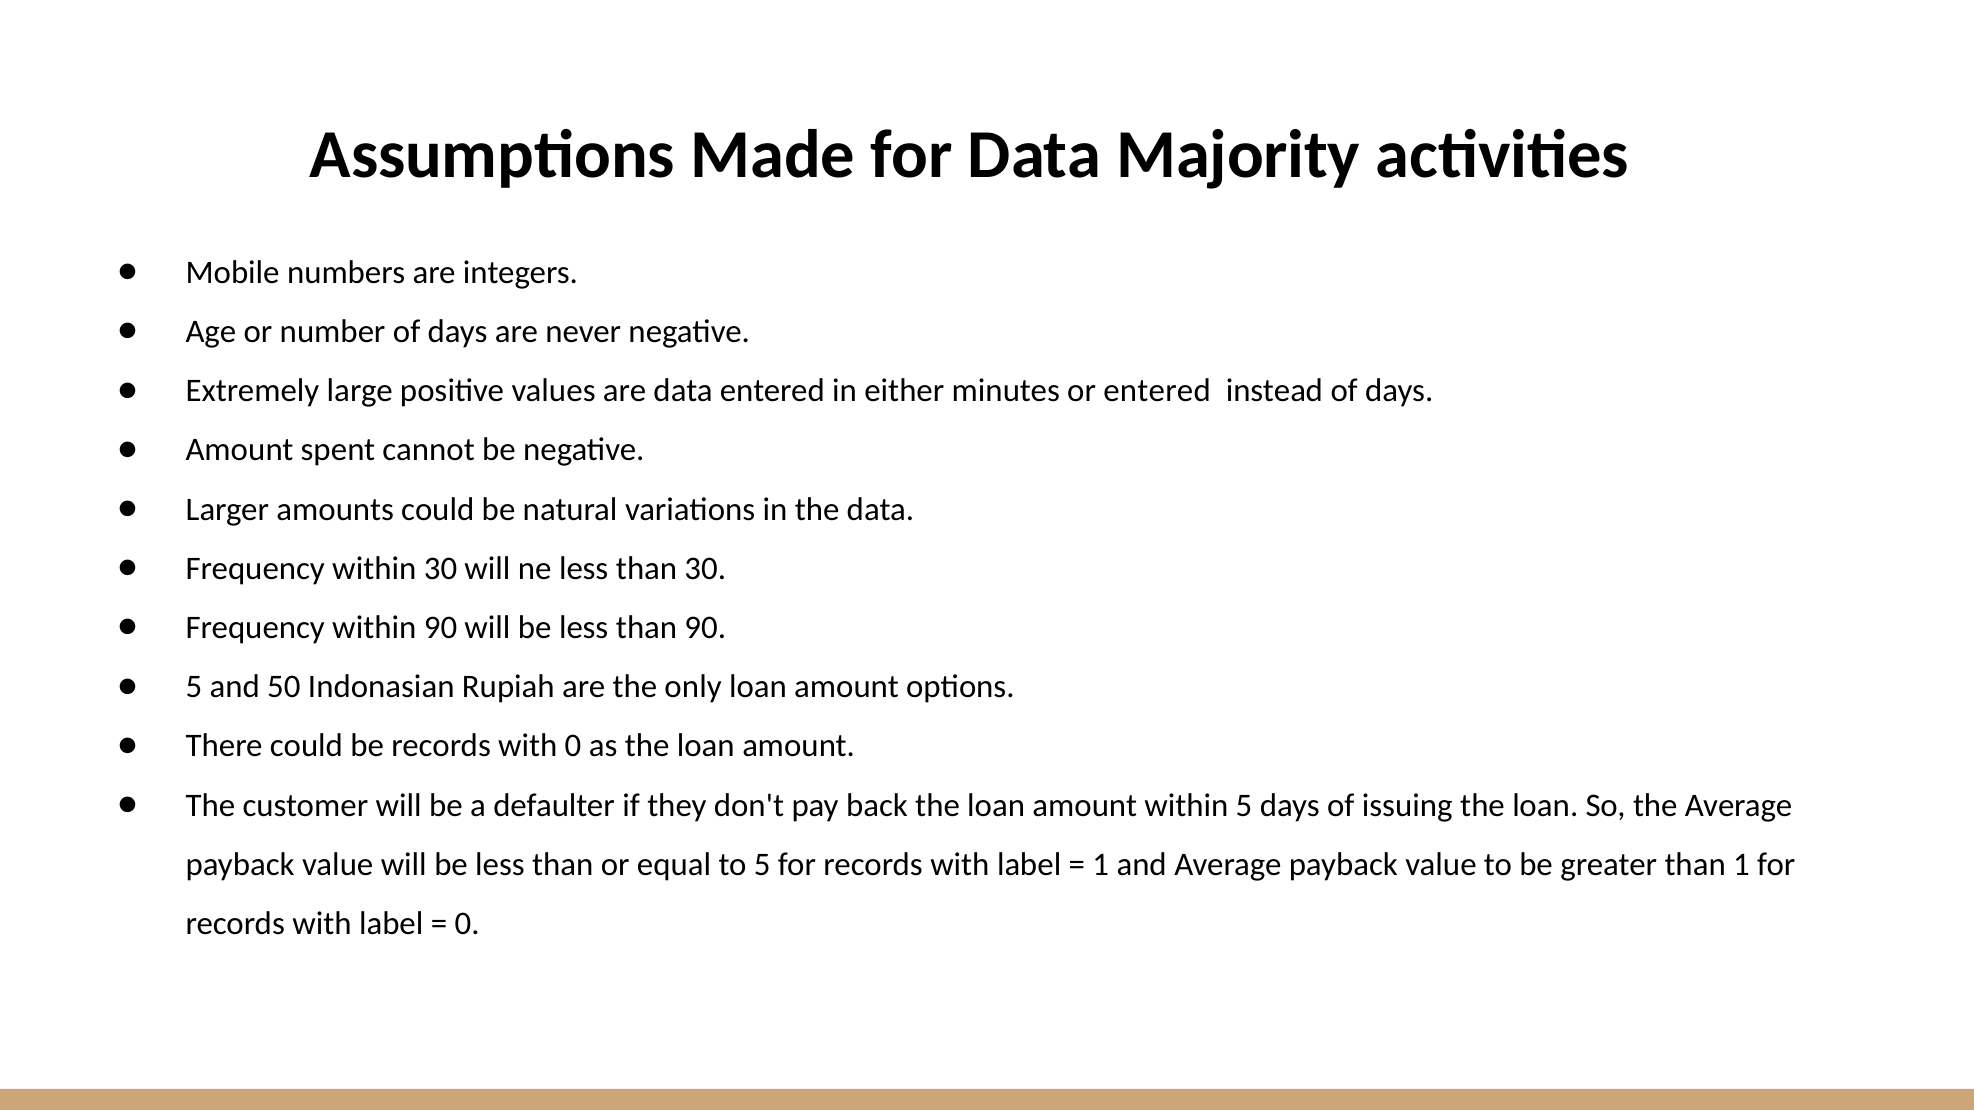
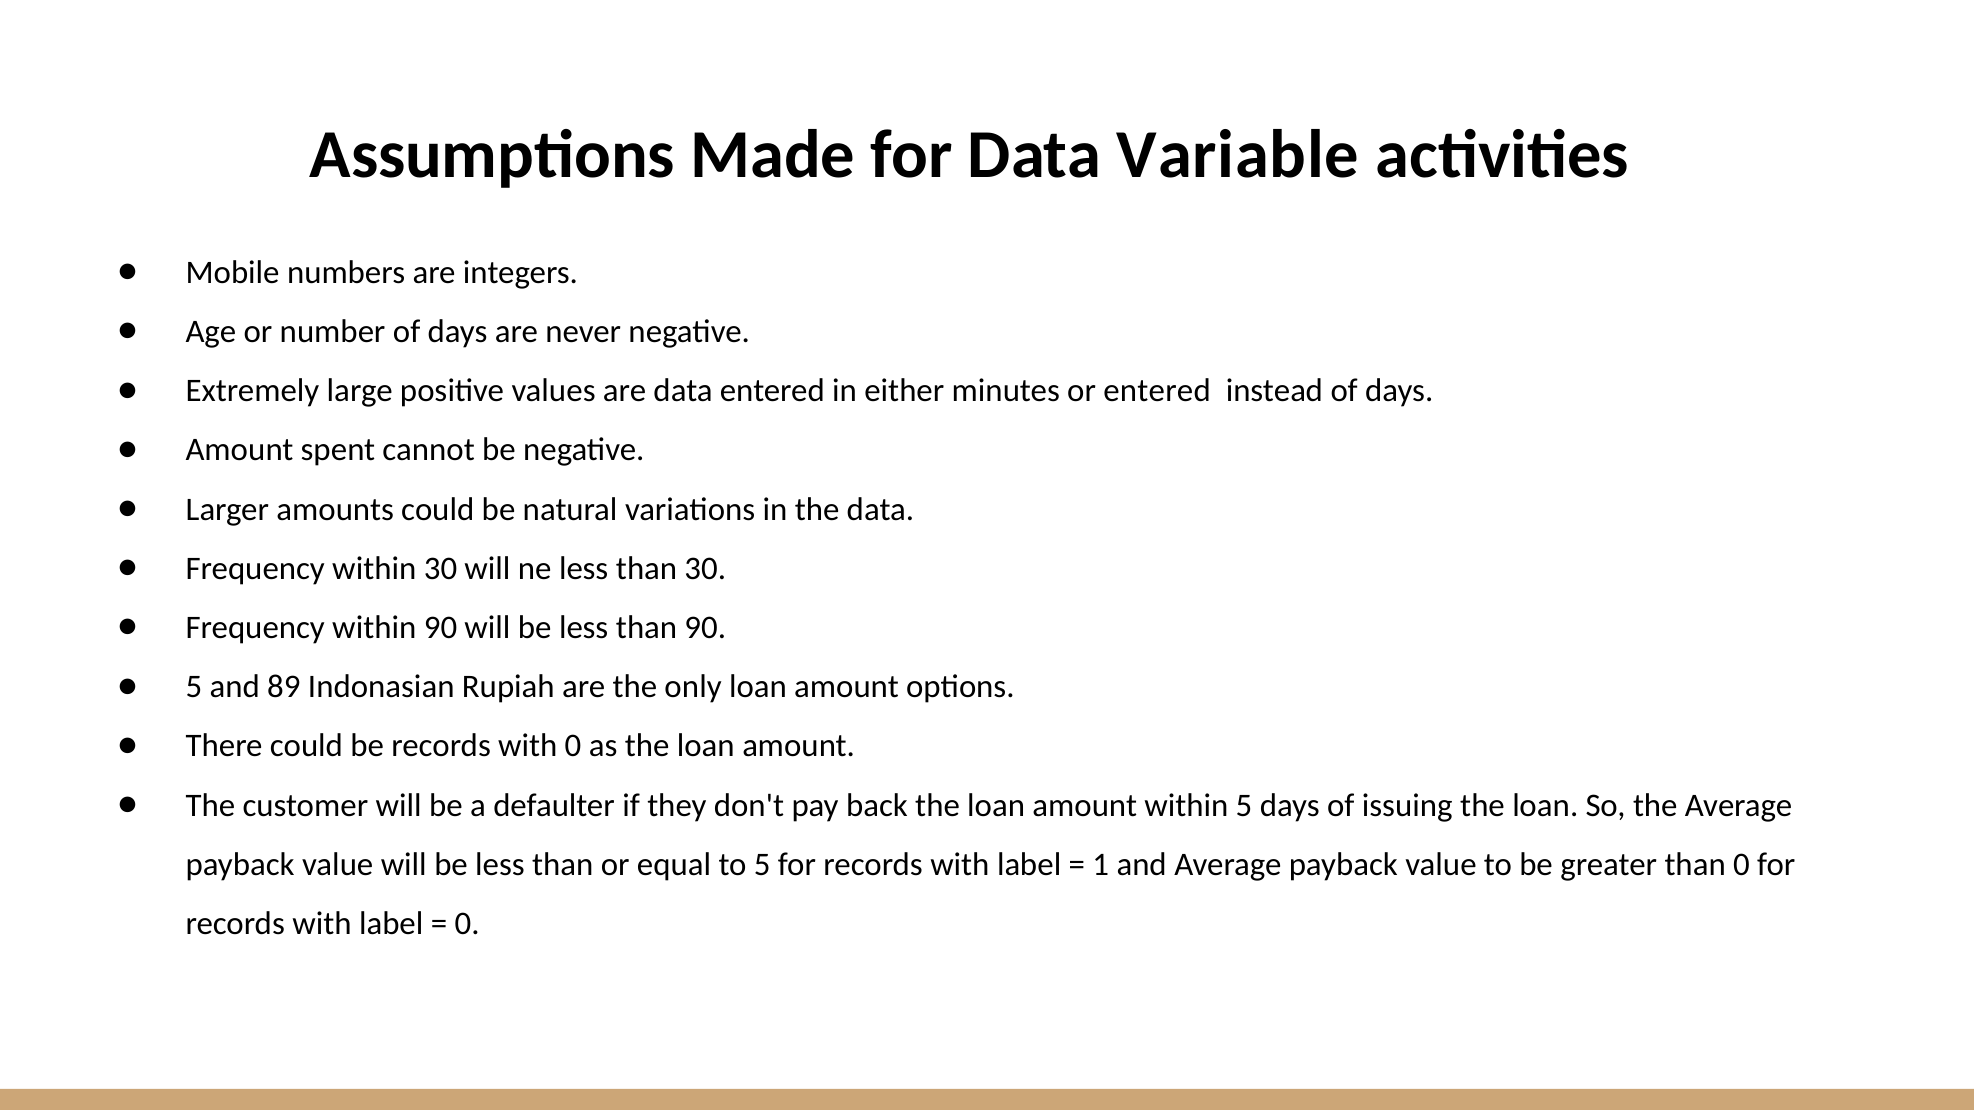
Majority: Majority -> Variable (1238, 155)
50: 50 -> 89 (284, 687)
than 1: 1 -> 0 (1742, 865)
